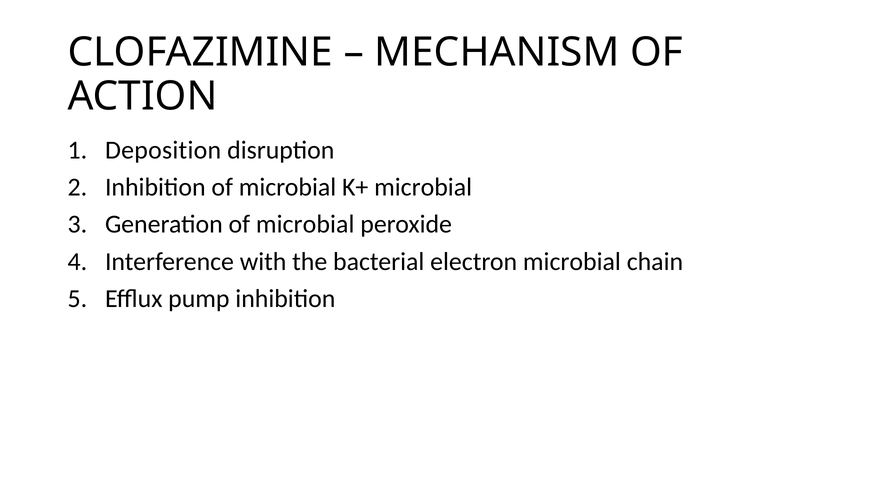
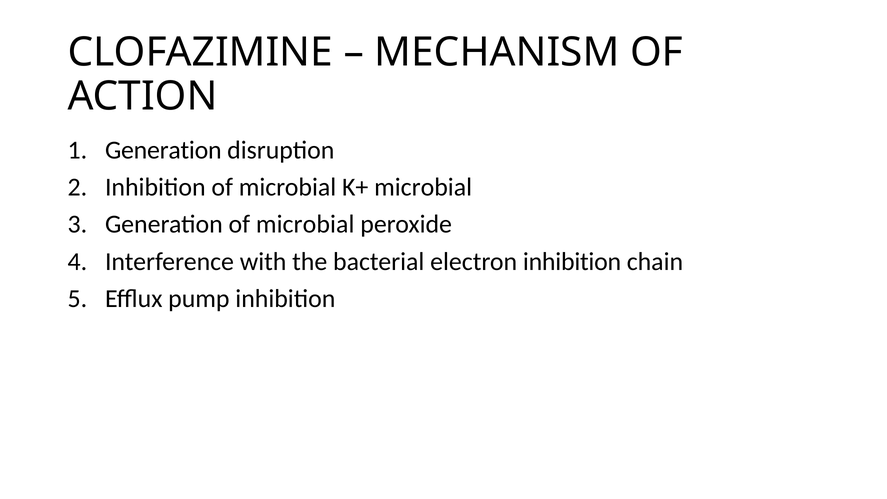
Deposition: Deposition -> Generation (163, 150)
electron microbial: microbial -> inhibition (572, 262)
